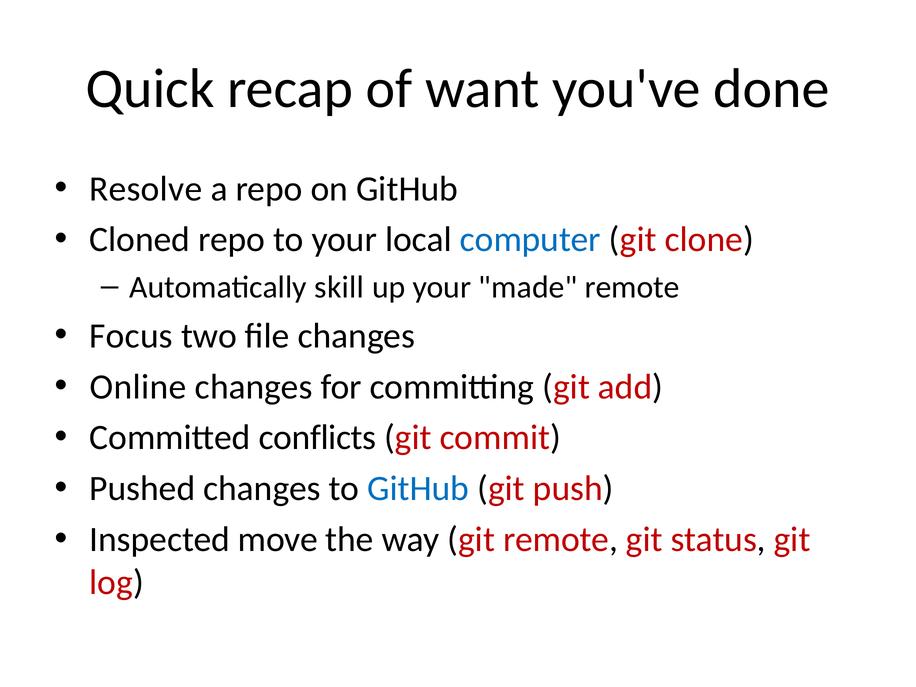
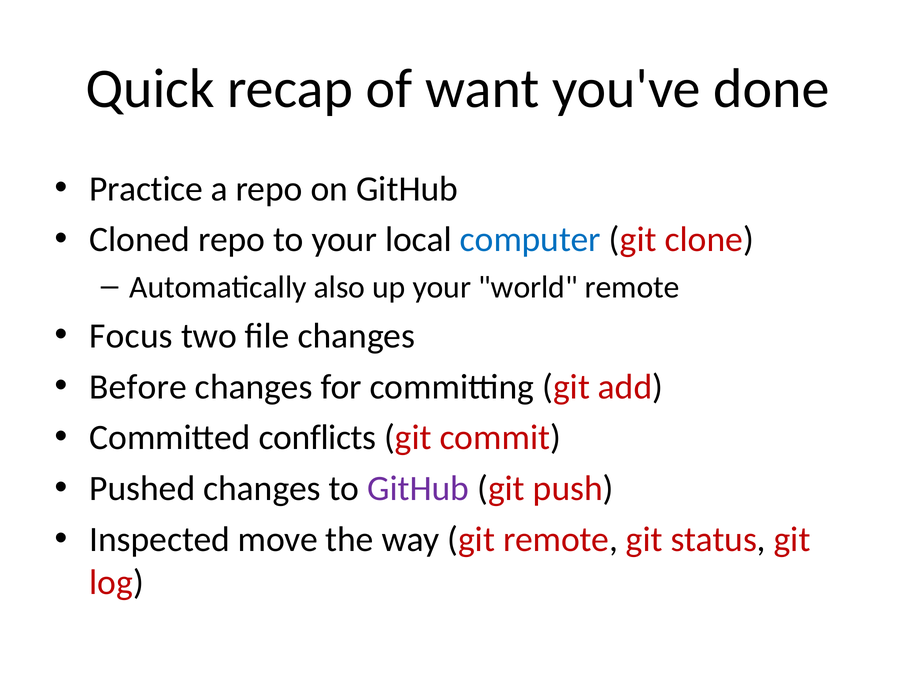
Resolve: Resolve -> Practice (146, 189)
skill: skill -> also (340, 287)
made: made -> world (528, 287)
Online: Online -> Before (138, 387)
GitHub colour: blue -> purple (418, 489)
